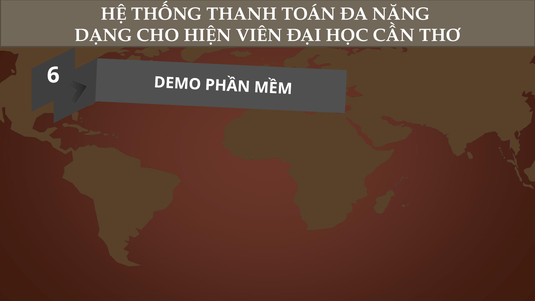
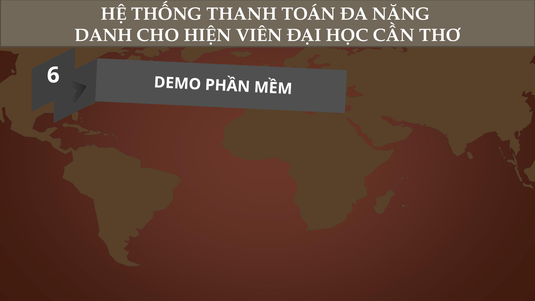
DẠNG: DẠNG -> DANH (103, 35)
